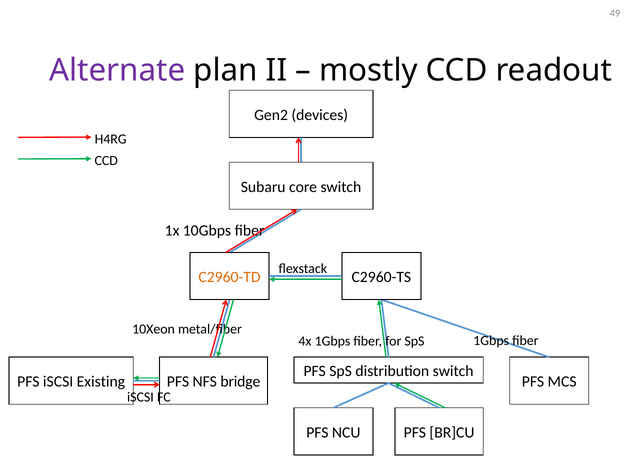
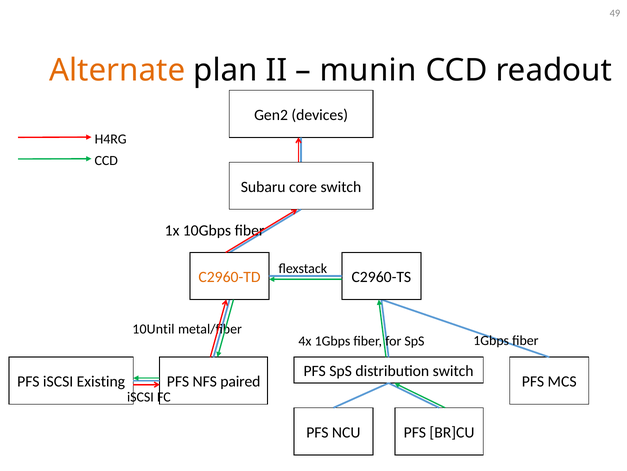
Alternate colour: purple -> orange (117, 70)
mostly: mostly -> munin (368, 70)
10Xeon: 10Xeon -> 10Until (153, 329)
bridge: bridge -> paired (240, 381)
